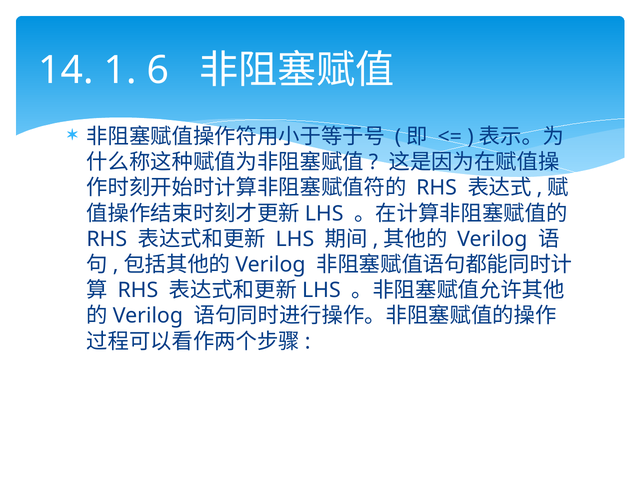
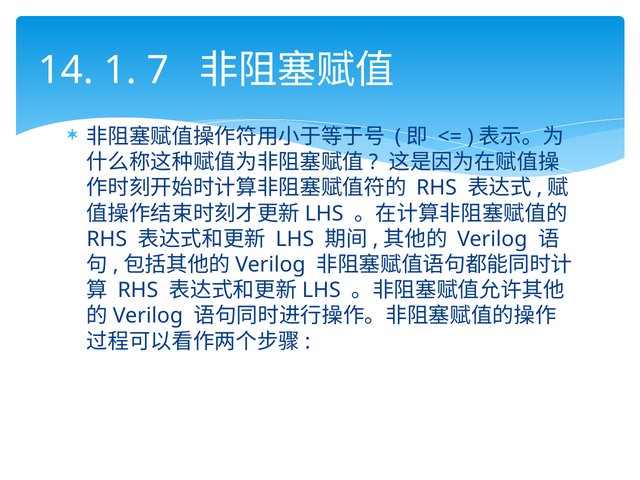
6: 6 -> 7 (158, 70)
